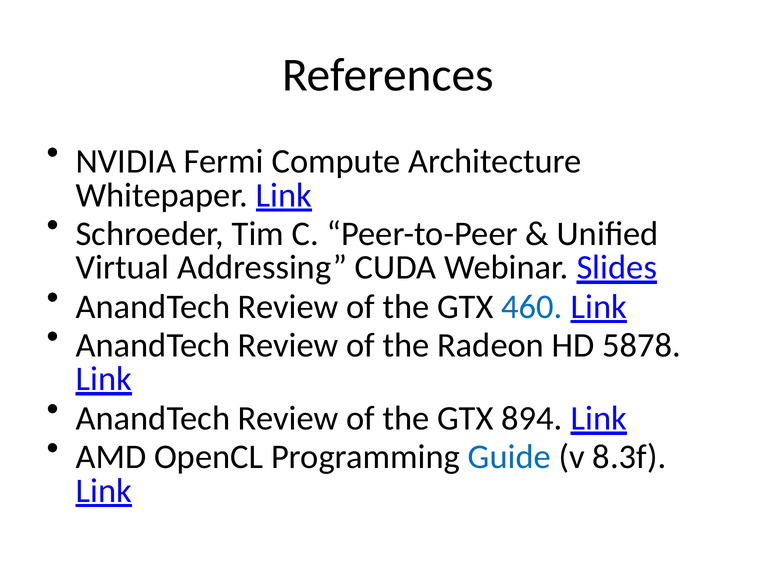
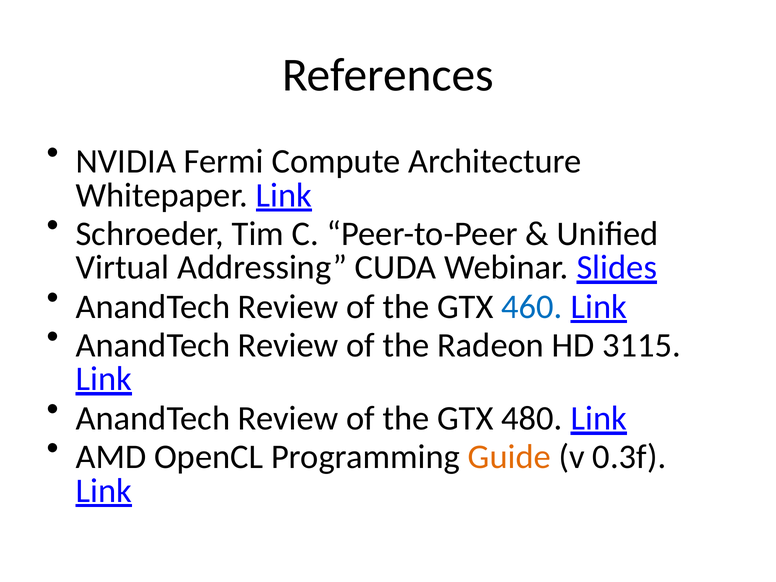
5878: 5878 -> 3115 (642, 345)
894: 894 -> 480 (532, 418)
Guide colour: blue -> orange (509, 457)
8.3f: 8.3f -> 0.3f (629, 457)
